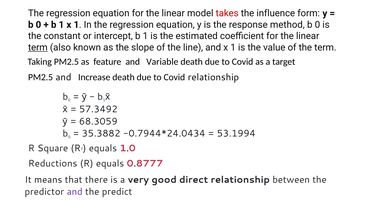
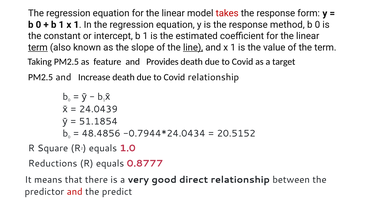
influence: influence -> response (276, 13)
line underline: none -> present (193, 47)
Variable: Variable -> Provides (162, 62)
57.3492: 57.3492 -> 24.0439 (98, 109)
68.3059: 68.3059 -> 51.1854 (98, 121)
35.3882: 35.3882 -> 48.4856 (101, 133)
53.1994: 53.1994 -> 20.5152 (236, 133)
and colour: purple -> red (75, 191)
